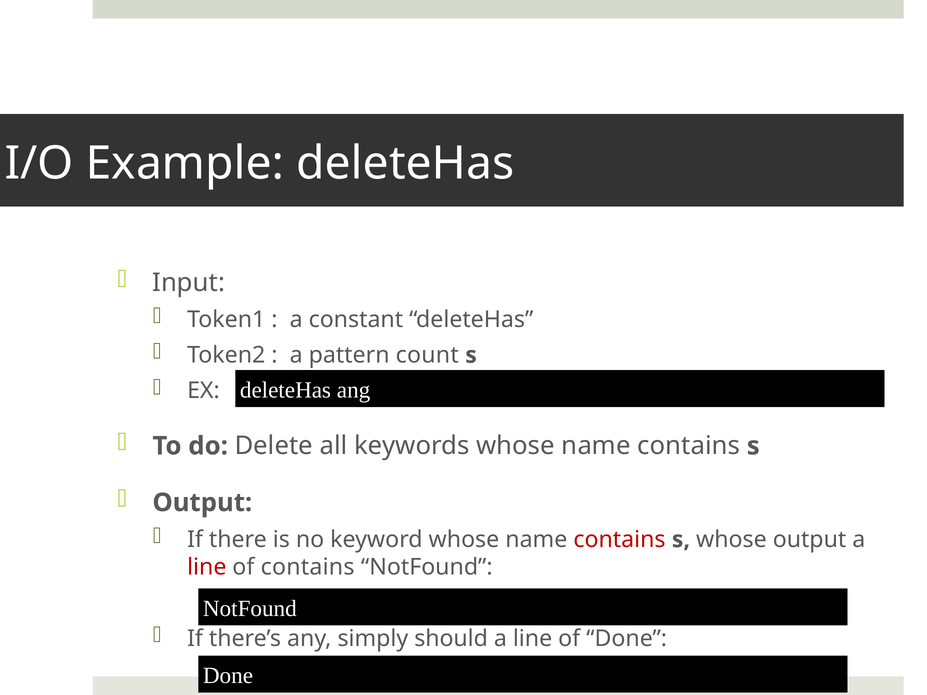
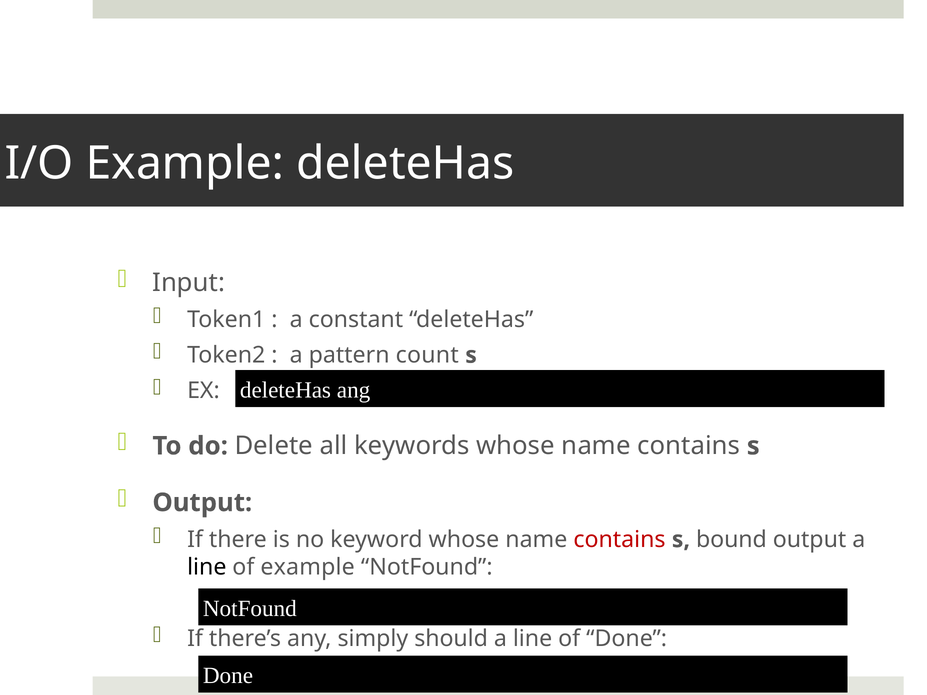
s whose: whose -> bound (731, 540)
line colour: red -> black (207, 568)
of contains: contains -> example (308, 568)
